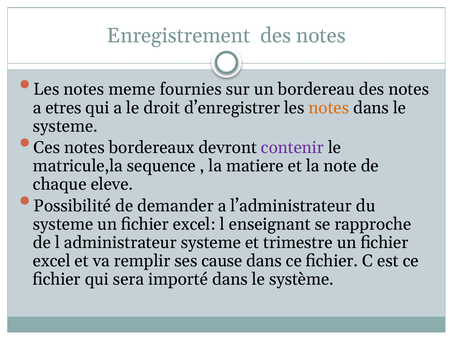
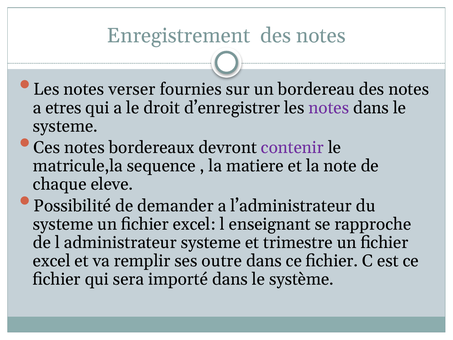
meme: meme -> verser (132, 89)
notes colour: orange -> purple (329, 108)
cause: cause -> outre (222, 261)
